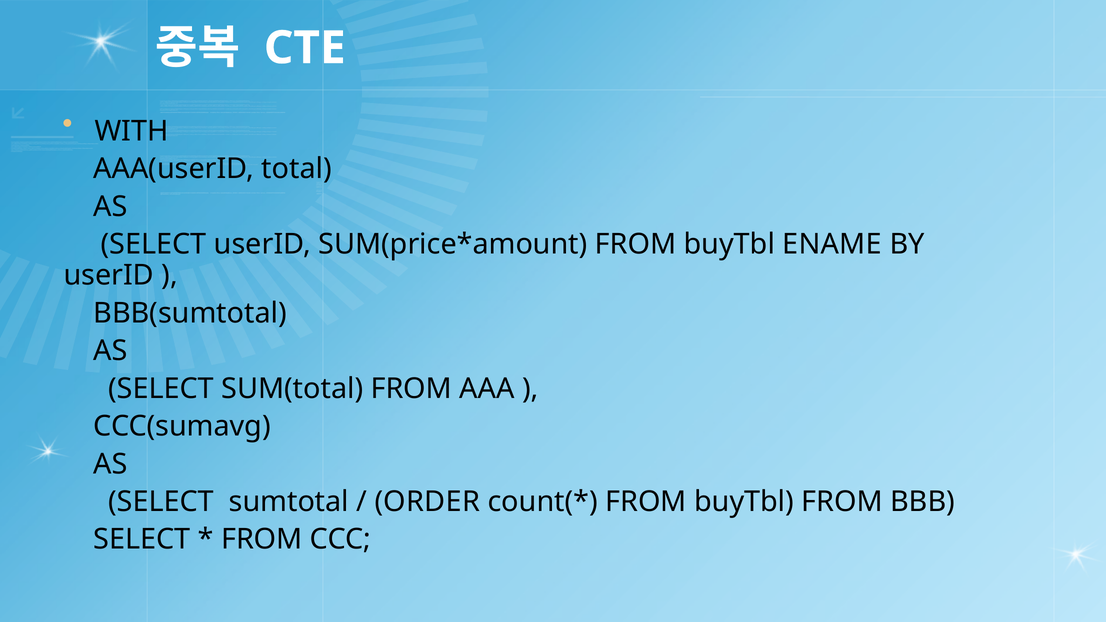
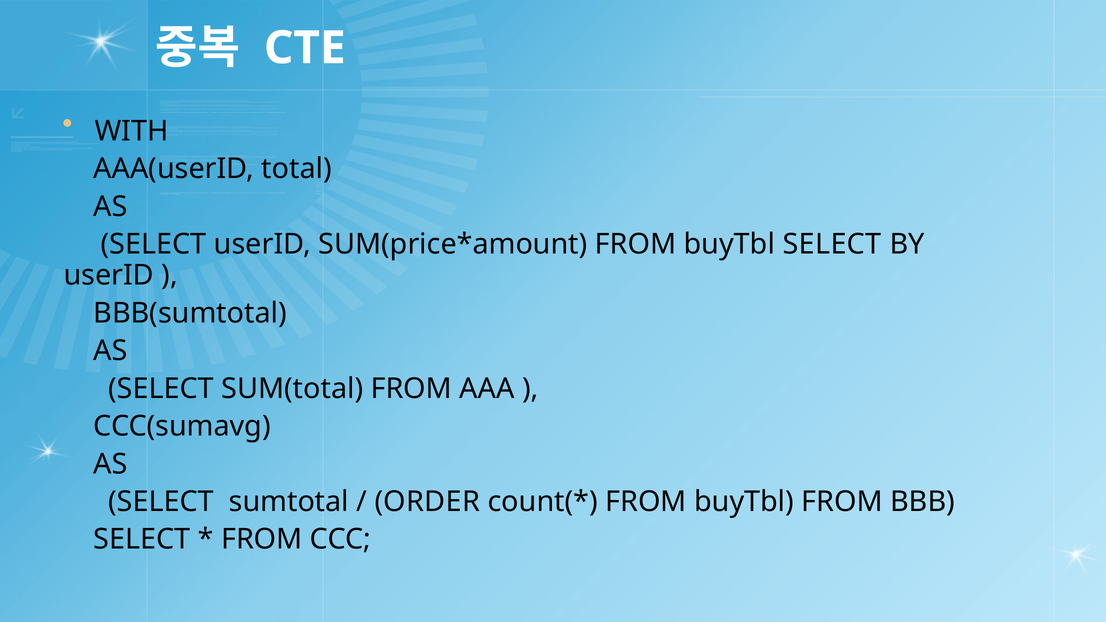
buyTbl ENAME: ENAME -> SELECT (832, 244)
